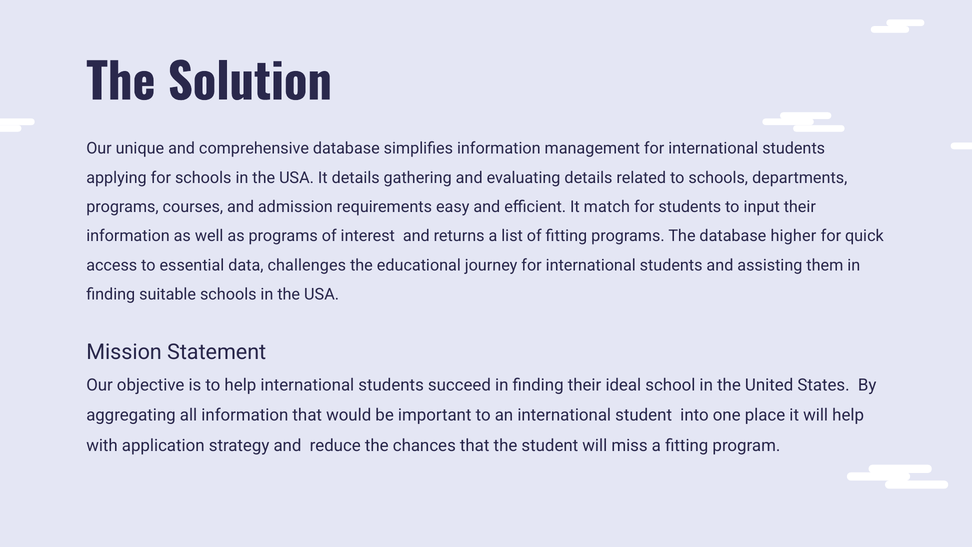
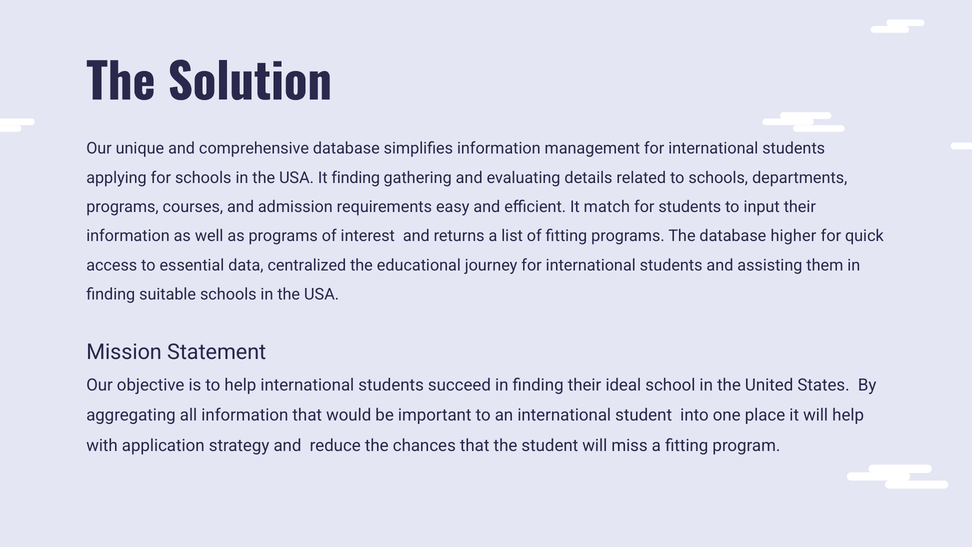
It details: details -> finding (356, 178)
challenges: challenges -> centralized (307, 265)
